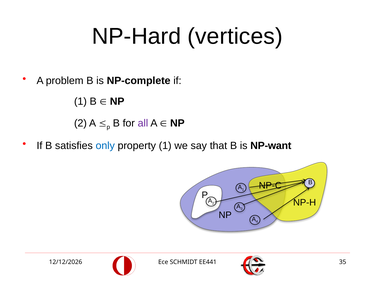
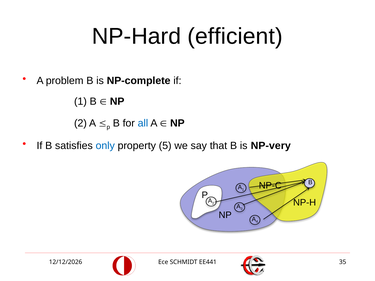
vertices: vertices -> efficient (235, 36)
all colour: purple -> blue (143, 123)
property 1: 1 -> 5 (165, 146)
NP-want: NP-want -> NP-very (271, 146)
